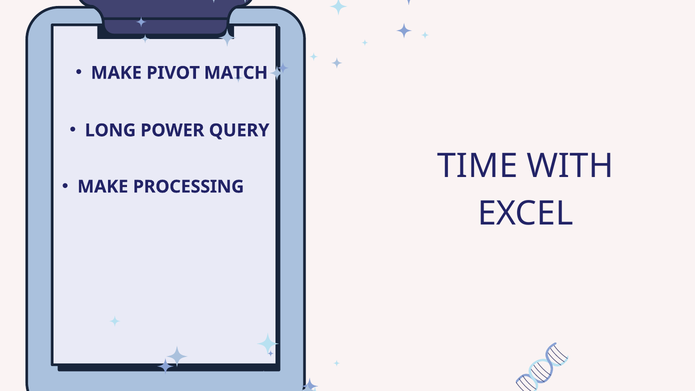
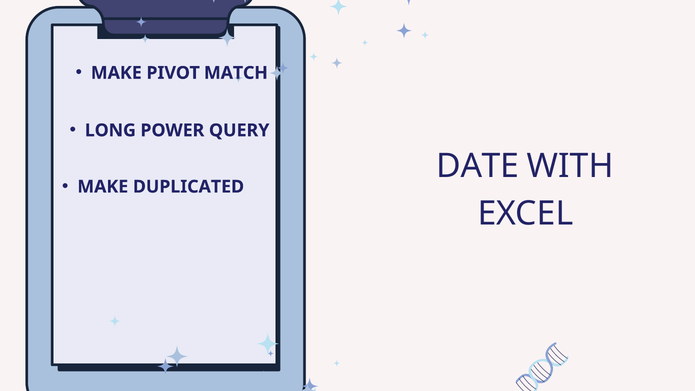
TIME: TIME -> DATE (478, 166)
PROCESSING: PROCESSING -> DUPLICATED (188, 187)
